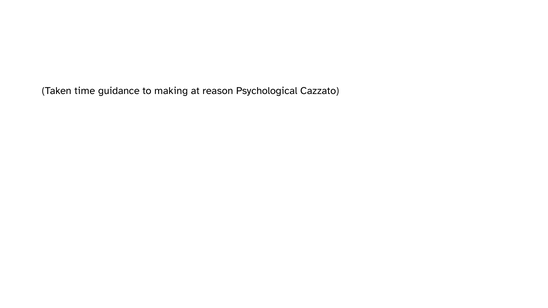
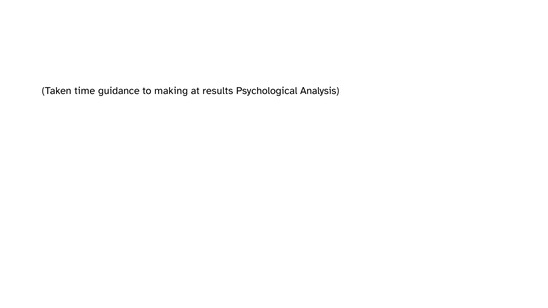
reason: reason -> results (218, 91)
Cazzato: Cazzato -> Analysis (320, 91)
